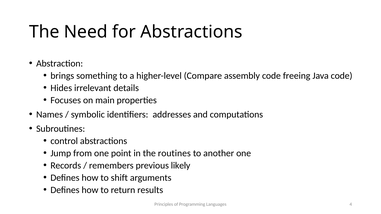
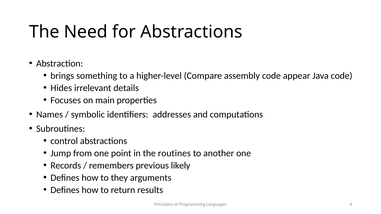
freeing: freeing -> appear (297, 76)
shift: shift -> they (119, 178)
